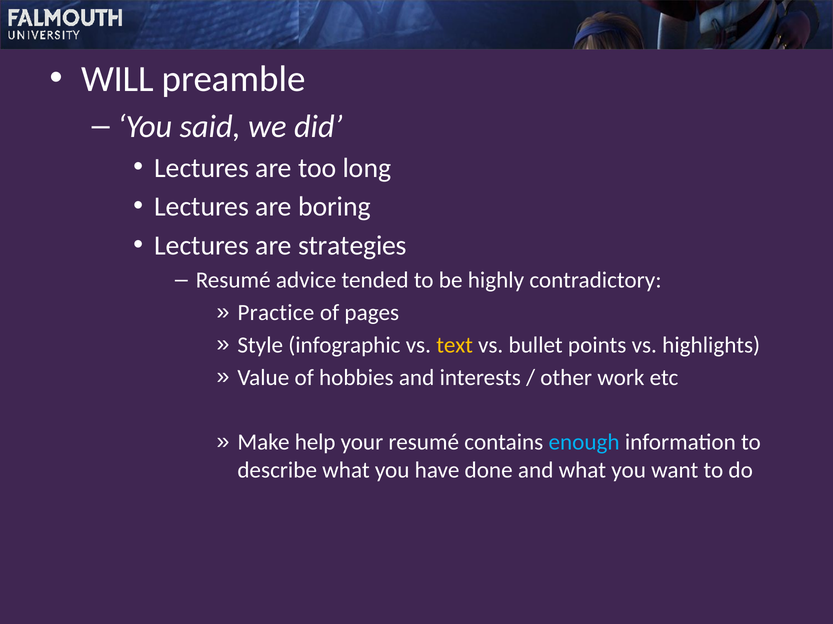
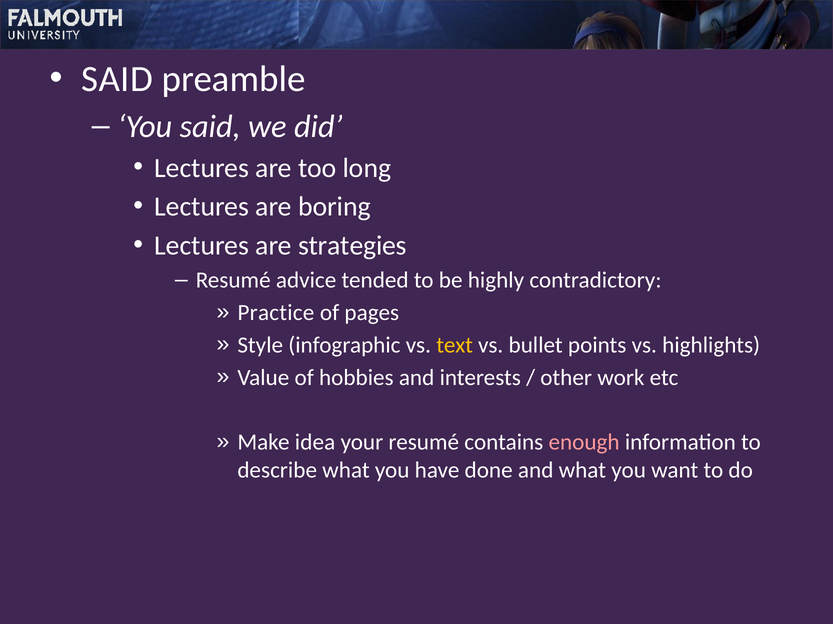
WILL: WILL -> SAID (117, 79)
help: help -> idea (315, 443)
enough colour: light blue -> pink (584, 443)
